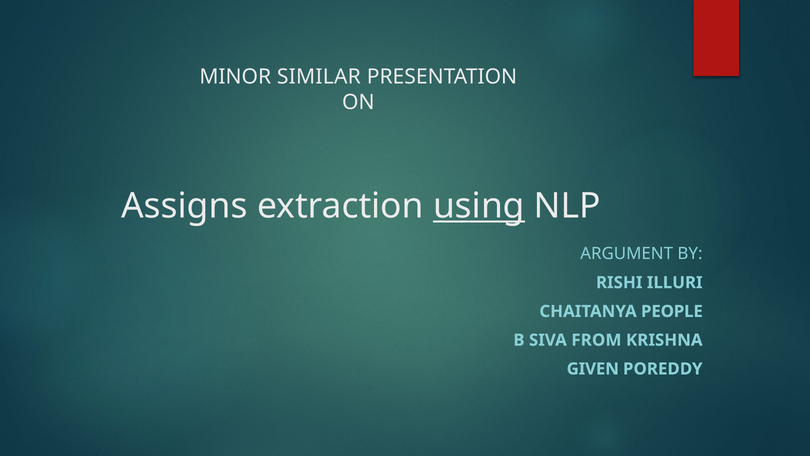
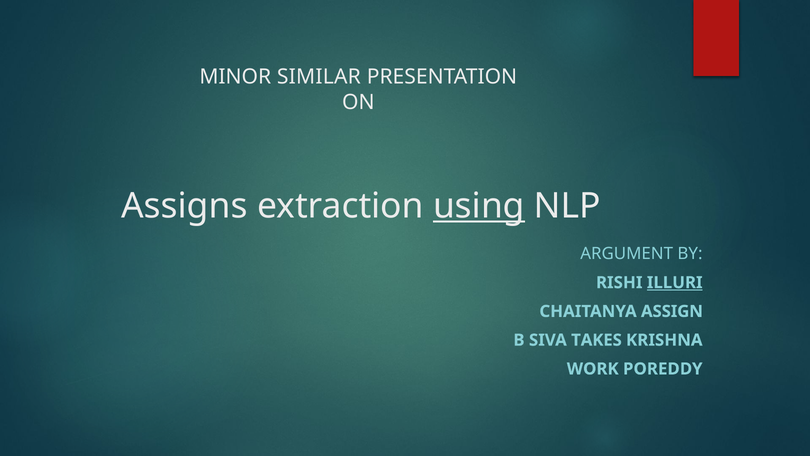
ILLURI underline: none -> present (675, 282)
PEOPLE: PEOPLE -> ASSIGN (672, 311)
FROM: FROM -> TAKES (597, 340)
GIVEN: GIVEN -> WORK (593, 369)
